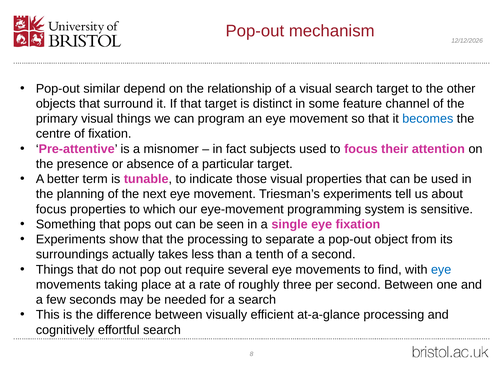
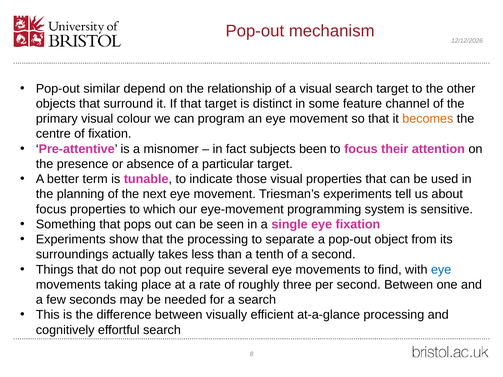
visual things: things -> colour (134, 119)
becomes colour: blue -> orange (428, 119)
subjects used: used -> been (313, 149)
